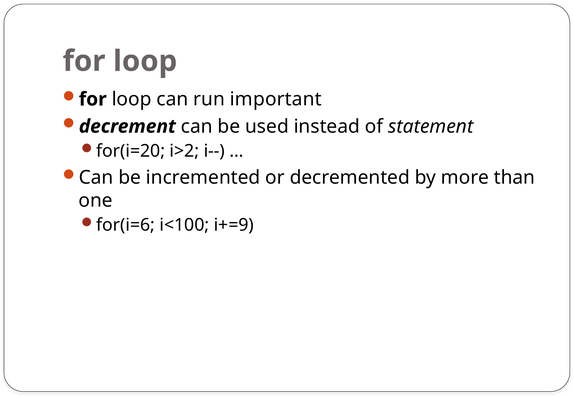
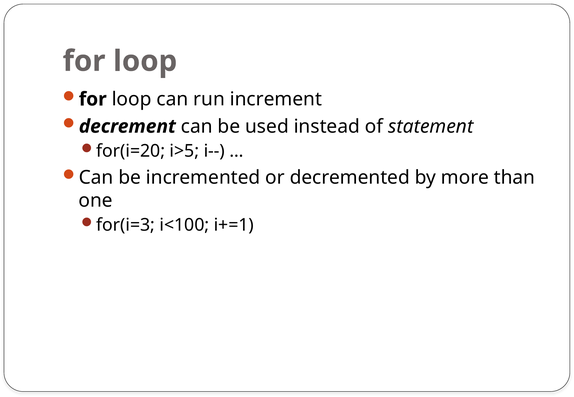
important: important -> increment (276, 99)
i>2: i>2 -> i>5 (184, 151)
for(i=6: for(i=6 -> for(i=3 (126, 225)
i+=9: i+=9 -> i+=1 (234, 225)
